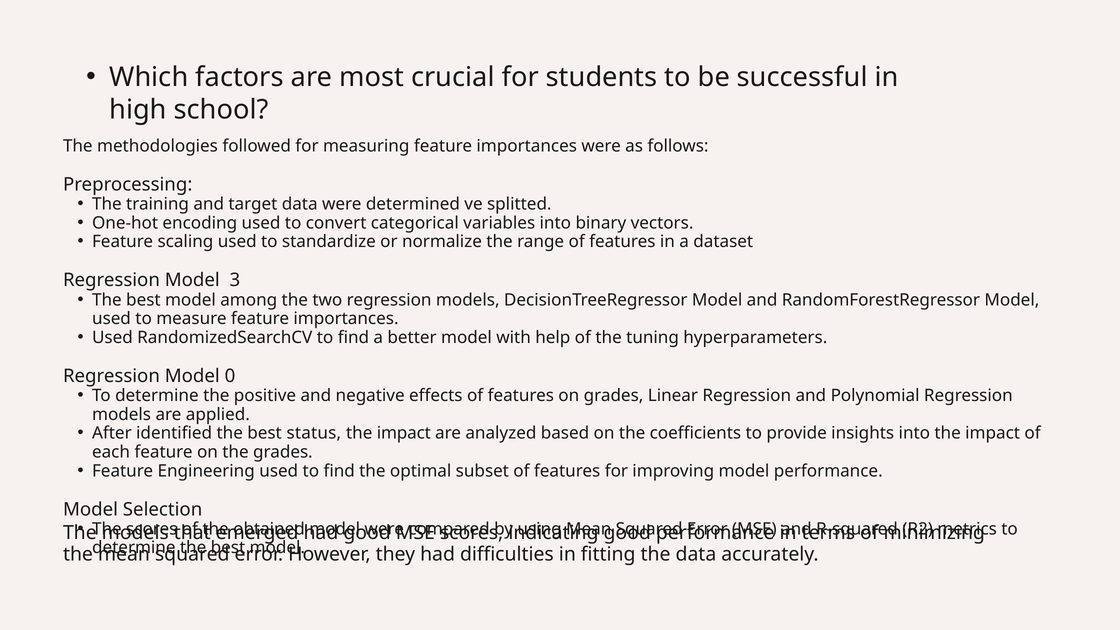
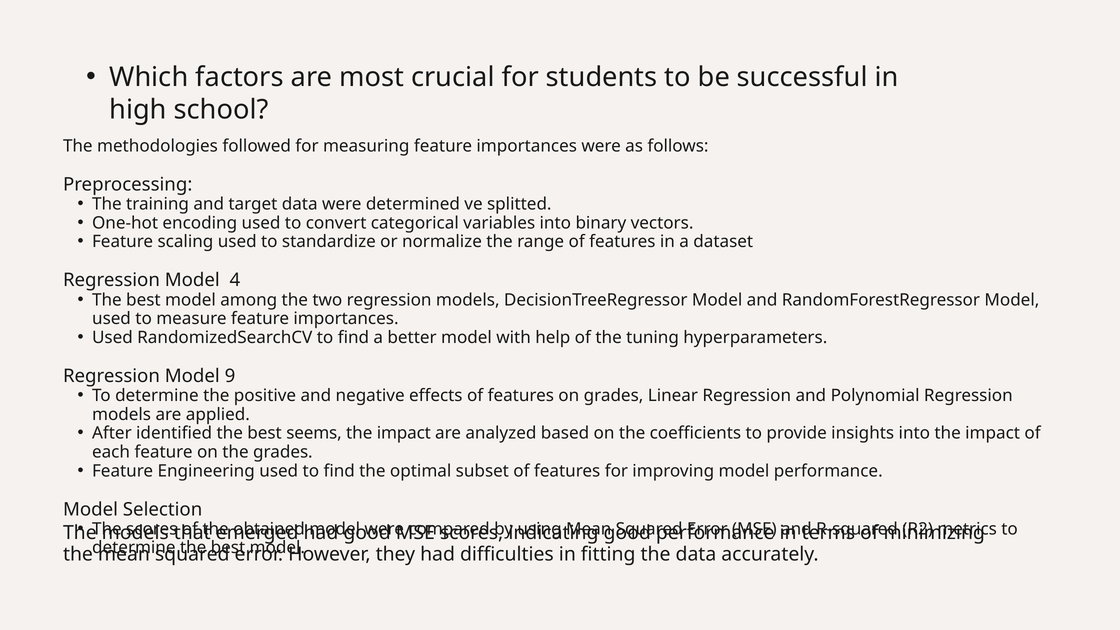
3: 3 -> 4 (235, 280)
0: 0 -> 9 (230, 376)
status: status -> seems (314, 433)
